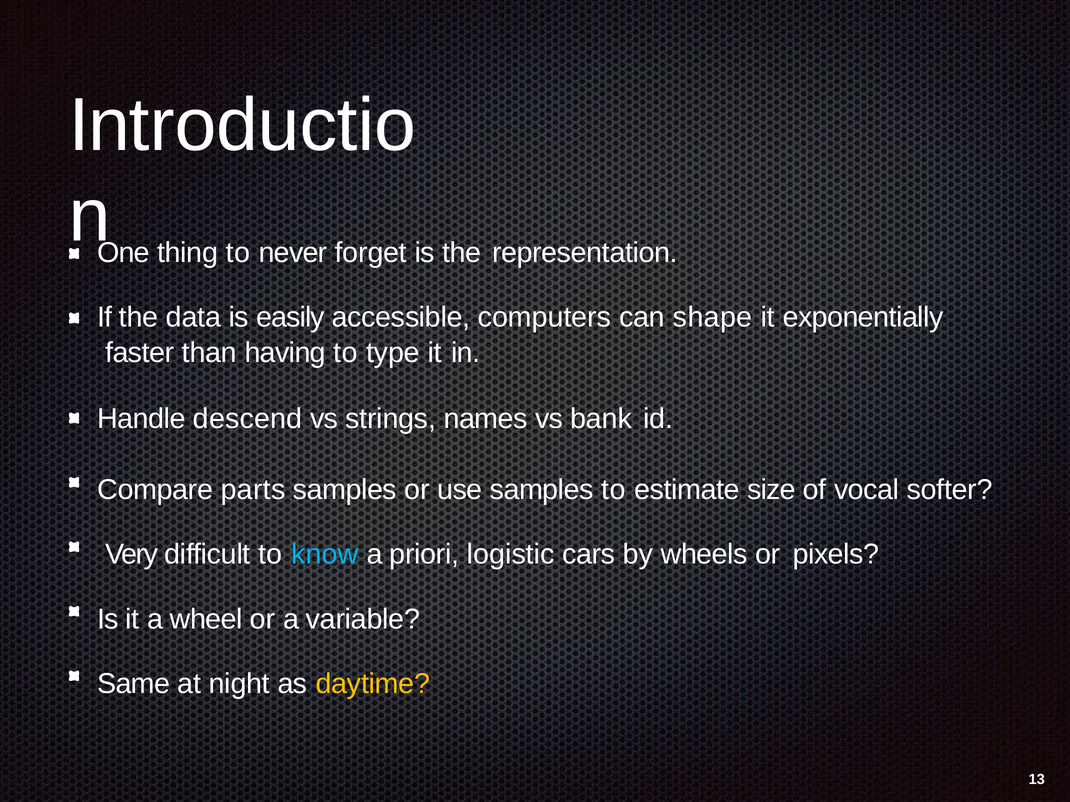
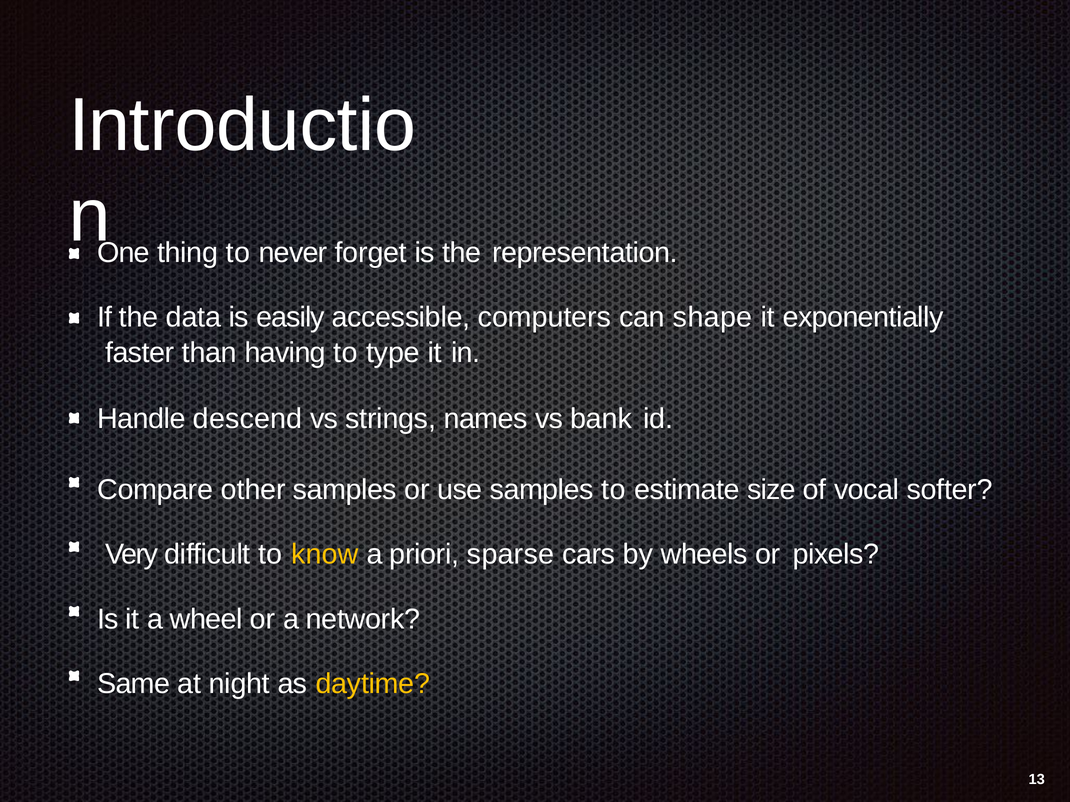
parts: parts -> other (253, 490)
know colour: light blue -> yellow (325, 555)
logistic: logistic -> sparse (511, 555)
variable: variable -> network (363, 620)
